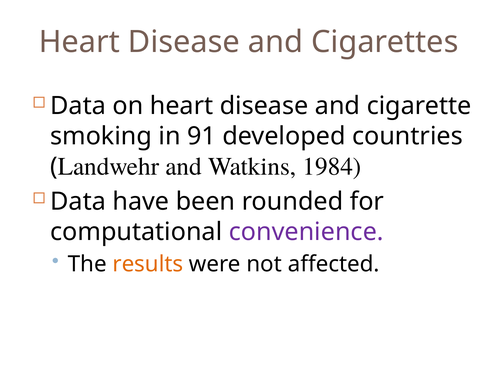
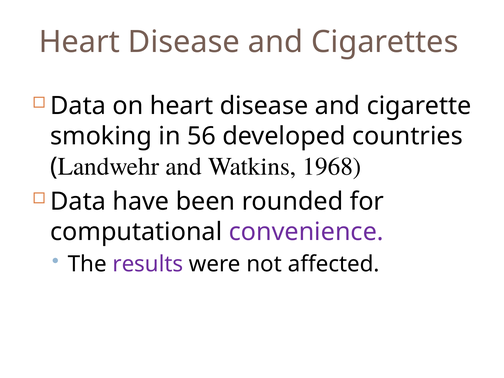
91: 91 -> 56 (202, 136)
1984: 1984 -> 1968 (332, 166)
results colour: orange -> purple (148, 264)
